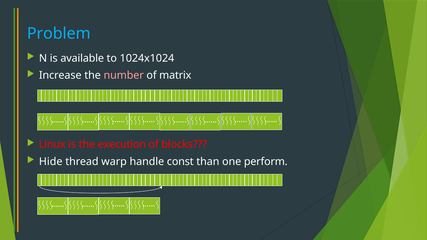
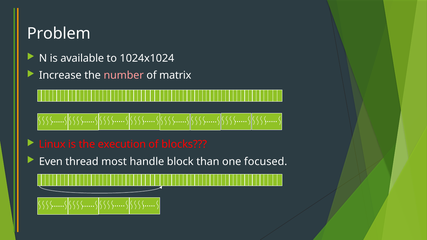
Problem colour: light blue -> white (59, 34)
Hide: Hide -> Even (51, 162)
warp: warp -> most (114, 162)
const: const -> block (180, 162)
perform: perform -> focused (266, 162)
